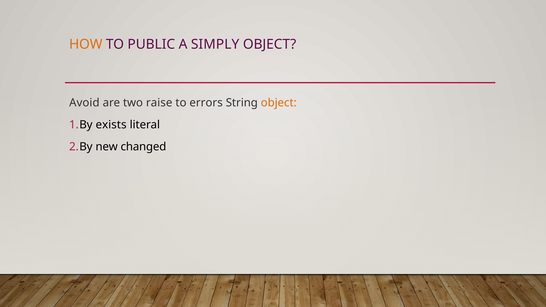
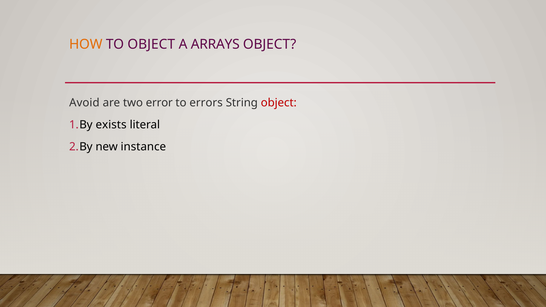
TO PUBLIC: PUBLIC -> OBJECT (151, 44)
SIMPLY: SIMPLY -> ARRAYS (215, 44)
raise: raise -> error (159, 103)
object colour: orange -> red (279, 103)
changed: changed -> instance (143, 147)
